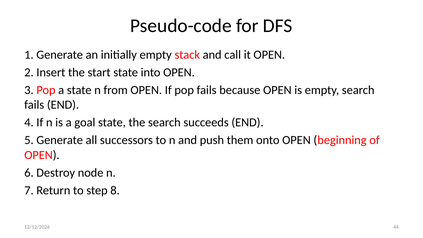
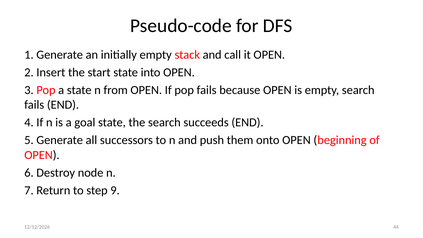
8: 8 -> 9 (115, 190)
